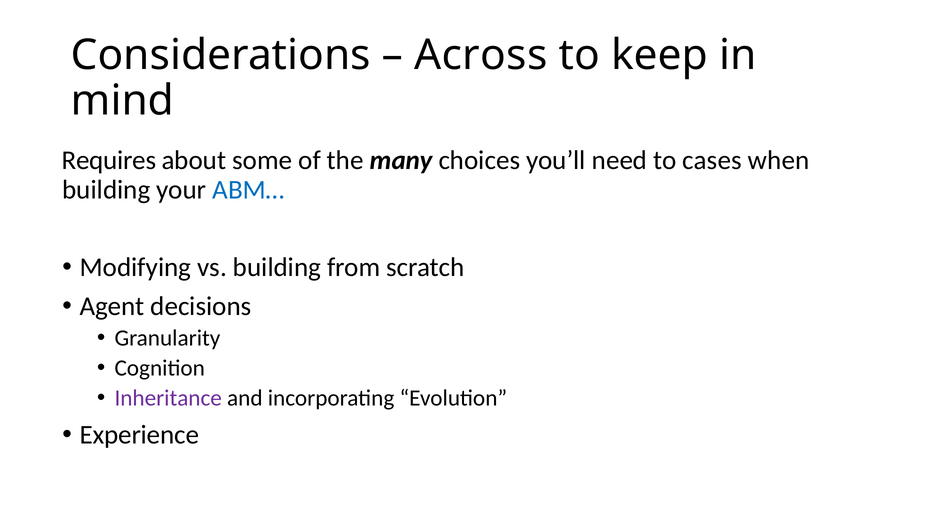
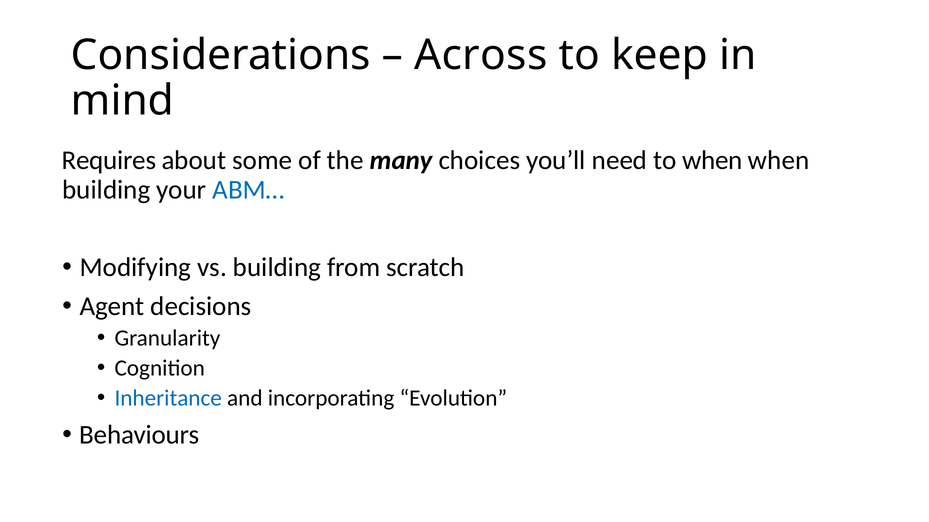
to cases: cases -> when (712, 161)
Inheritance colour: purple -> blue (168, 398)
Experience: Experience -> Behaviours (139, 435)
